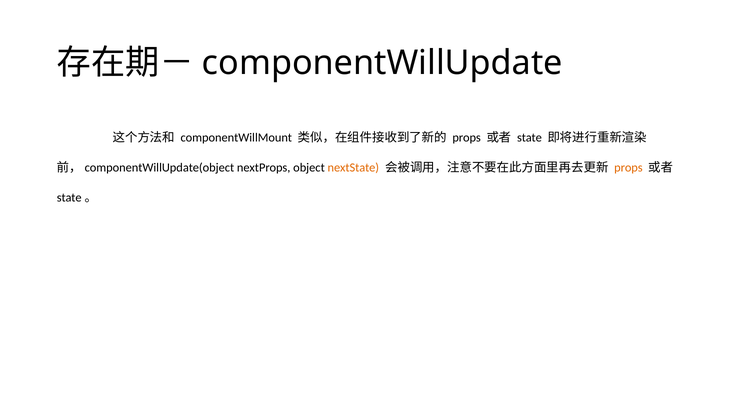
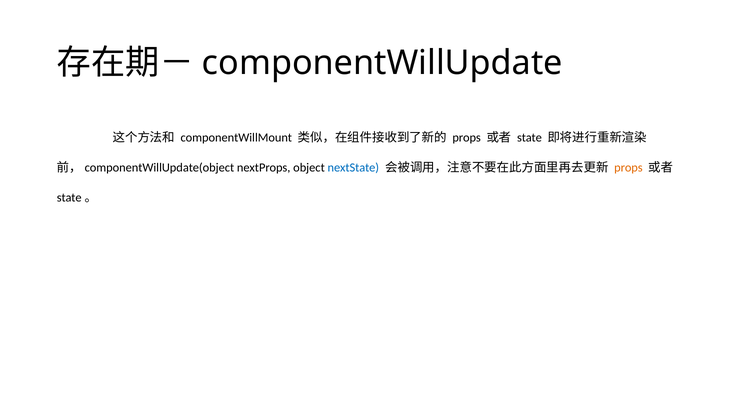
nextState colour: orange -> blue (353, 168)
